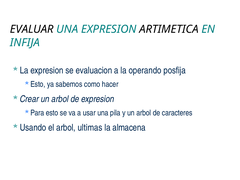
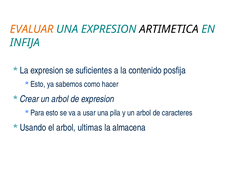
EVALUAR colour: black -> orange (32, 29)
evaluacion: evaluacion -> suficientes (94, 70)
operando: operando -> contenido (145, 70)
